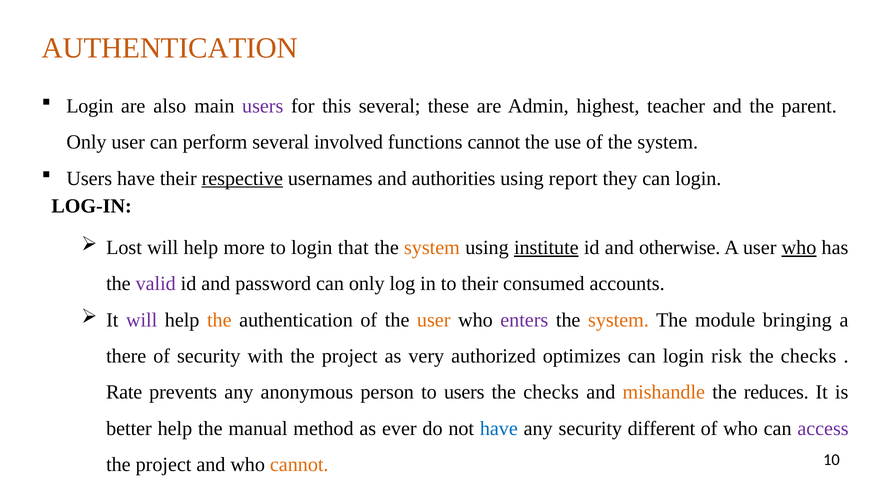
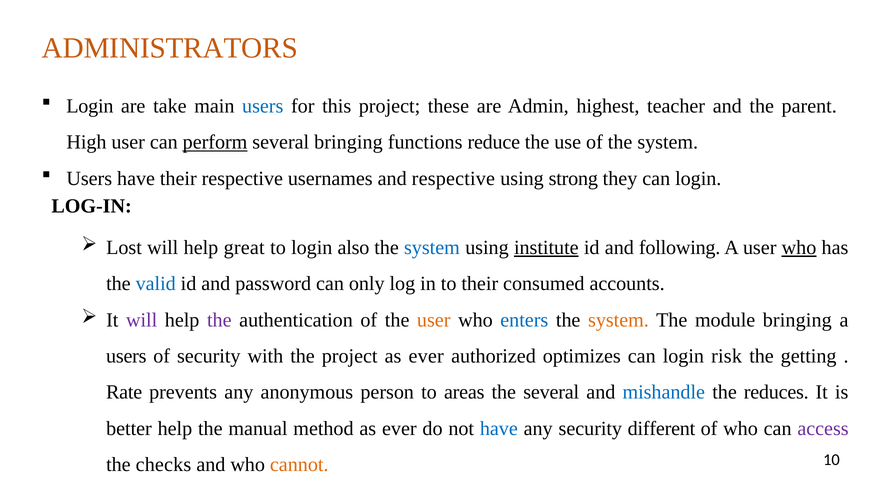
AUTHENTICATION: AUTHENTICATION -> ADMINISTRATORS (170, 48)
also: also -> take (170, 106)
users colour: purple -> blue (263, 106)
this several: several -> project (390, 106)
Only: Only -> High (86, 142)
perform underline: none -> present (215, 142)
several involved: involved -> bringing (348, 142)
functions cannot: cannot -> reduce (494, 142)
respective underline: present -> none (242, 178)
and authorities: authorities -> respective (453, 178)
report: report -> strong (573, 178)
more: more -> great (244, 247)
that: that -> also (353, 247)
system colour: orange -> blue (432, 247)
otherwise: otherwise -> following (680, 247)
valid colour: purple -> blue (156, 284)
the colour: orange -> purple (219, 320)
enters colour: purple -> blue (524, 320)
there: there -> users (126, 356)
very: very -> ever (426, 356)
checks: checks -> getting (809, 356)
to users: users -> areas (464, 392)
checks: checks -> several (551, 392)
mishandle colour: orange -> blue (664, 392)
project: project -> checks (163, 465)
